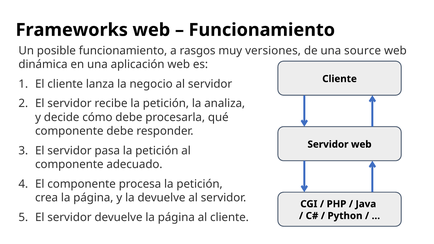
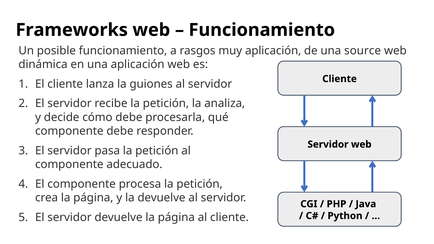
muy versiones: versiones -> aplicación (273, 51)
negocio: negocio -> guiones (151, 84)
